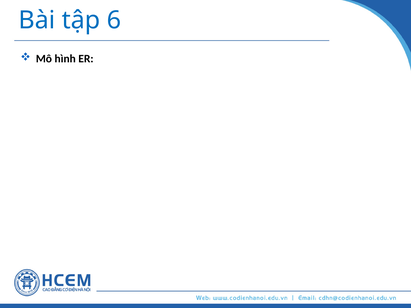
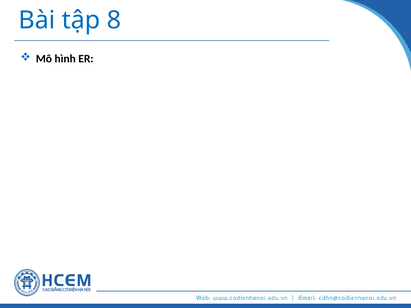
6: 6 -> 8 (114, 20)
